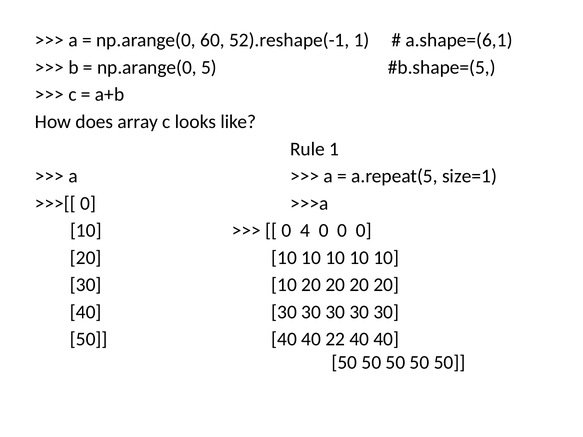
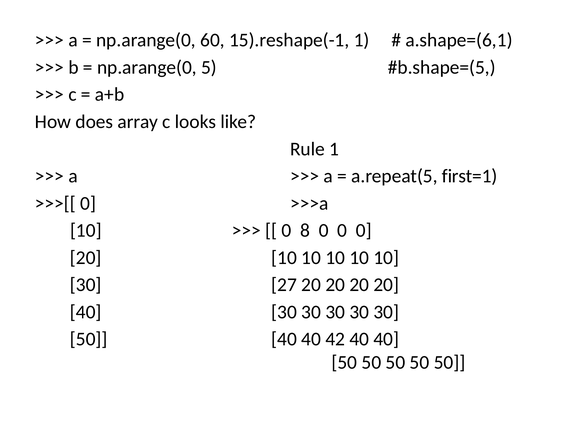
52).reshape(-1: 52).reshape(-1 -> 15).reshape(-1 (289, 40)
size=1: size=1 -> first=1 (470, 176)
4: 4 -> 8 (305, 231)
30 10: 10 -> 27 (284, 285)
22: 22 -> 42 (335, 339)
